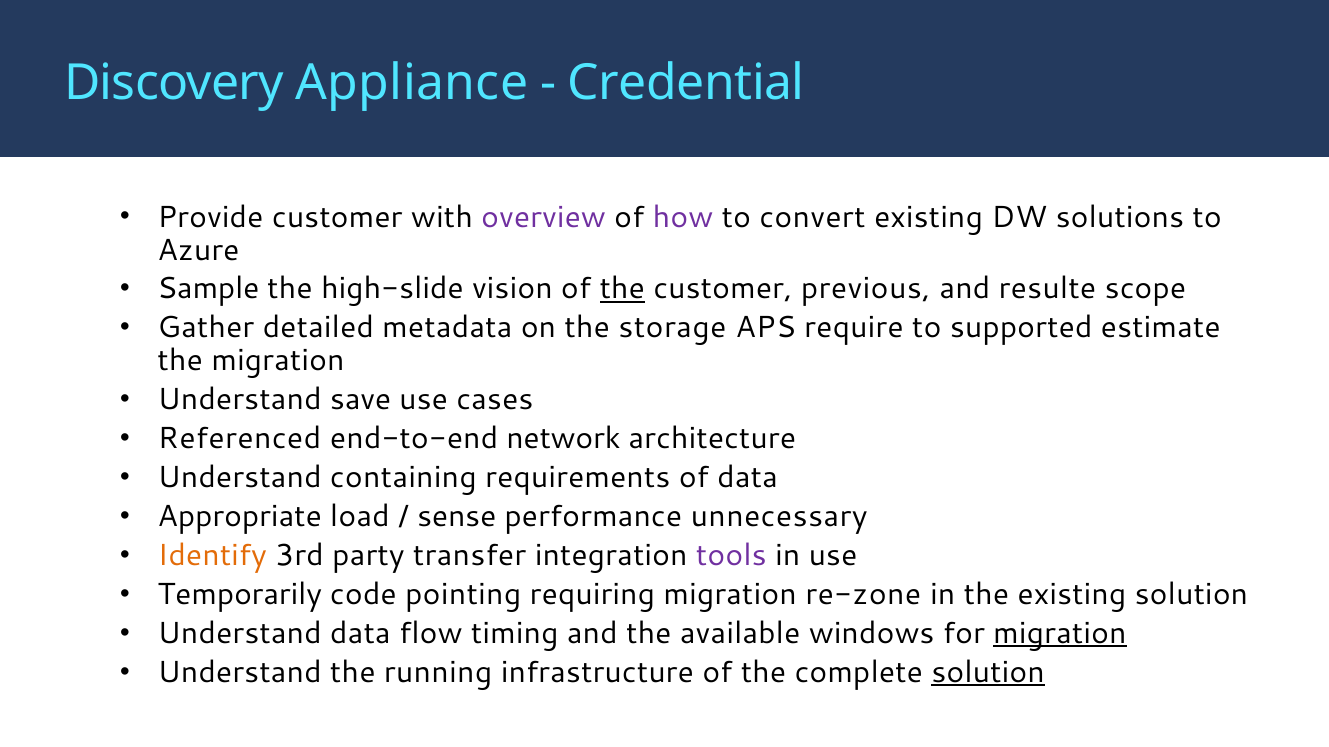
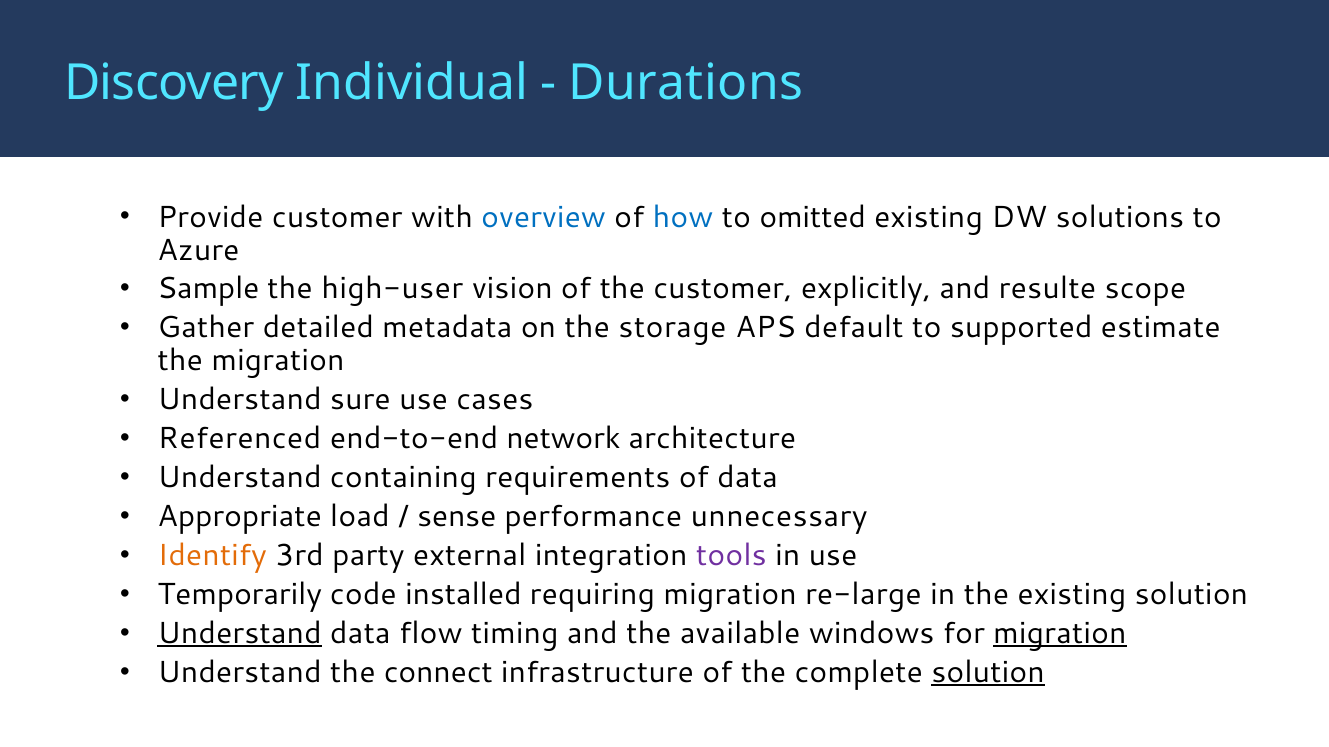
Appliance: Appliance -> Individual (412, 84)
Credential: Credential -> Durations (686, 84)
overview colour: purple -> blue (544, 217)
how colour: purple -> blue (683, 217)
convert: convert -> omitted (813, 217)
high-slide: high-slide -> high-user (392, 289)
the underline: present -> none (622, 289)
previous: previous -> explicitly (866, 289)
require: require -> default (854, 328)
save: save -> sure (360, 400)
transfer: transfer -> external (470, 556)
pointing: pointing -> installed (463, 595)
re-zone: re-zone -> re-large (863, 595)
Understand underline: none -> present (240, 634)
running: running -> connect (438, 673)
